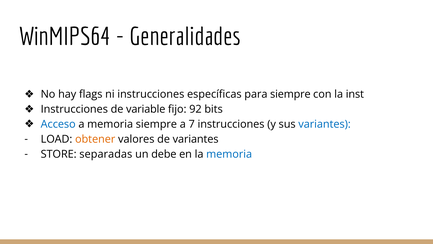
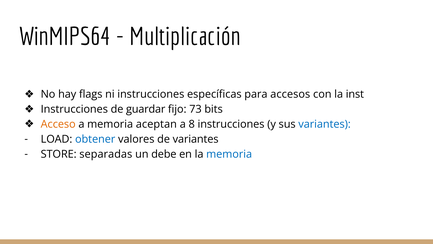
Generalidades: Generalidades -> Multiplicación (185, 37)
para siempre: siempre -> accesos (290, 94)
variable: variable -> guardar (146, 109)
92: 92 -> 73 (195, 109)
Acceso colour: blue -> orange (58, 124)
memoria siempre: siempre -> aceptan (156, 124)
7: 7 -> 8 (192, 124)
obtener colour: orange -> blue (95, 139)
